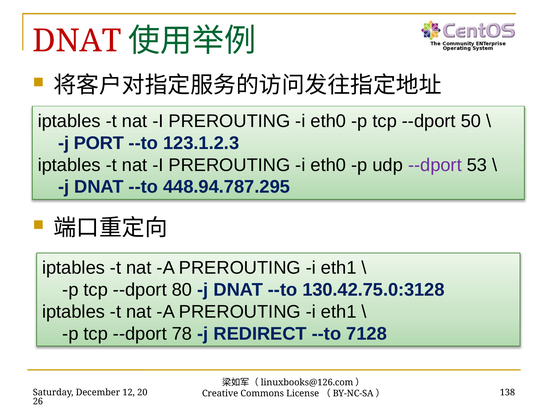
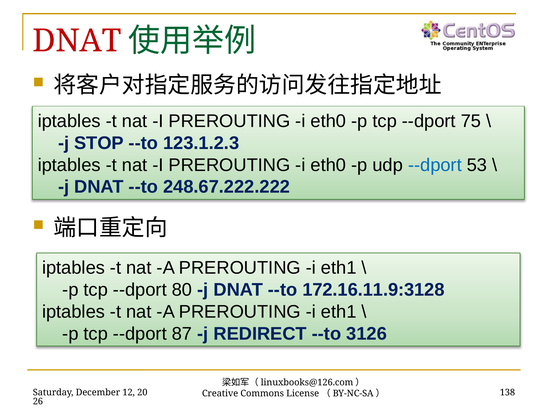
50: 50 -> 75 (471, 121)
PORT: PORT -> STOP (99, 143)
--dport colour: purple -> blue (435, 165)
448.94.787.295: 448.94.787.295 -> 248.67.222.222 (227, 187)
130.42.75.0:3128: 130.42.75.0:3128 -> 172.16.11.9:3128 (373, 290)
78: 78 -> 87 (182, 334)
7128: 7128 -> 3126 (367, 334)
